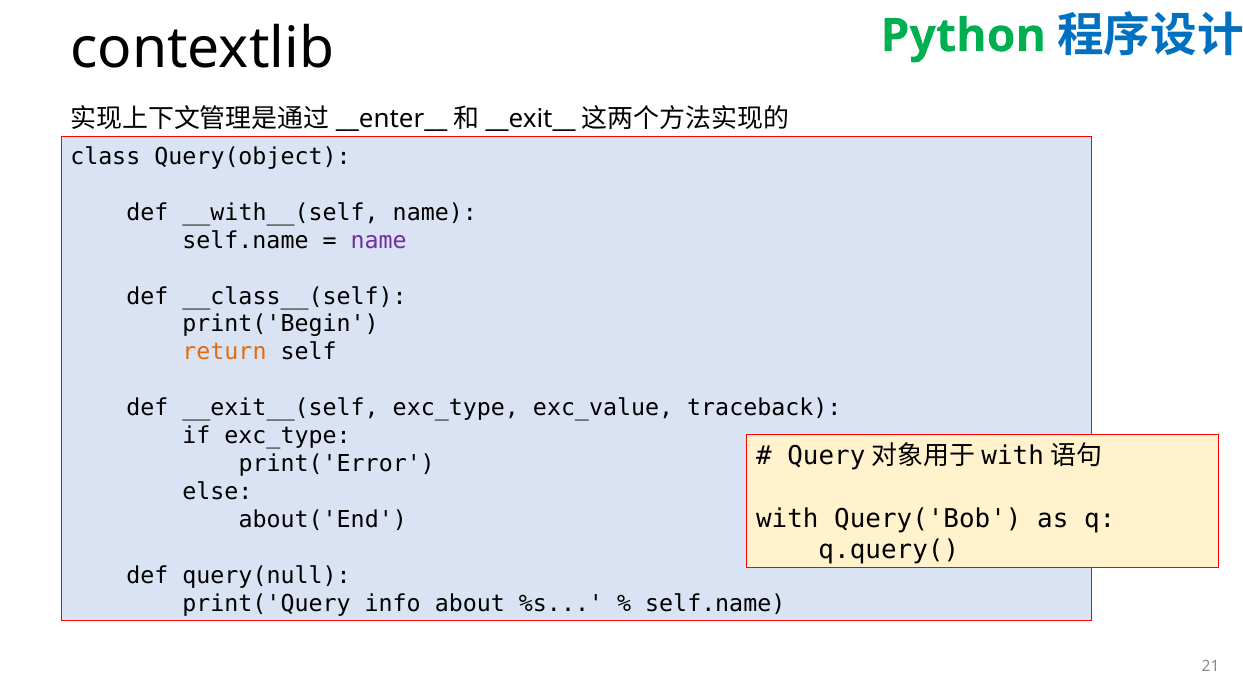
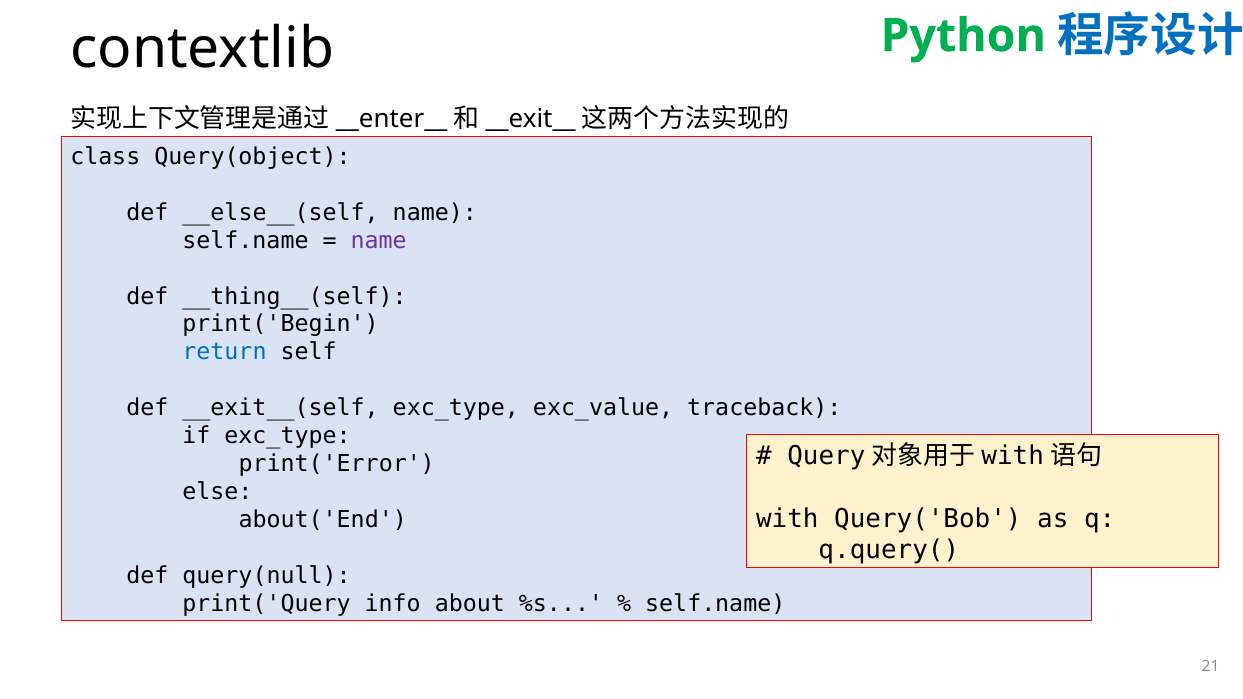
__with__(self: __with__(self -> __else__(self (281, 212)
__class__(self: __class__(self -> __thing__(self (295, 296)
return colour: orange -> blue (224, 352)
